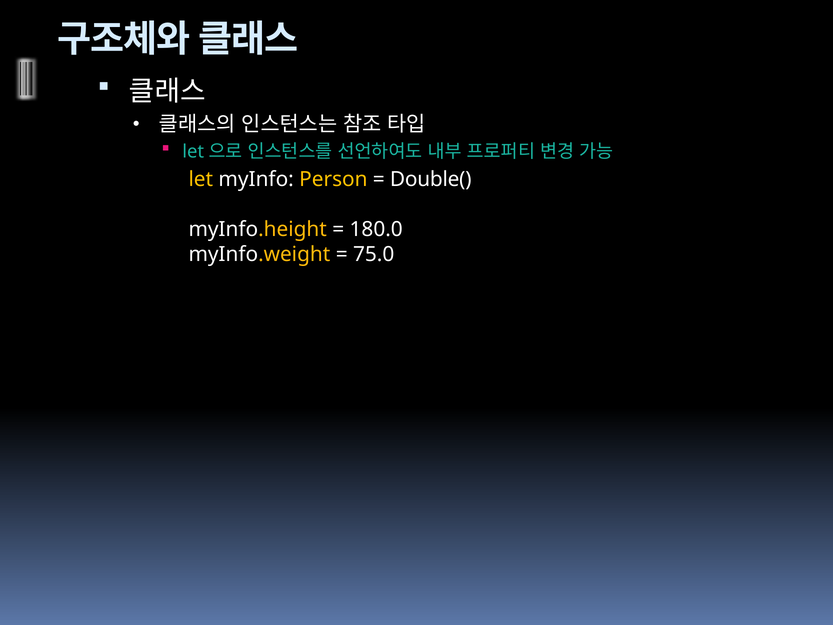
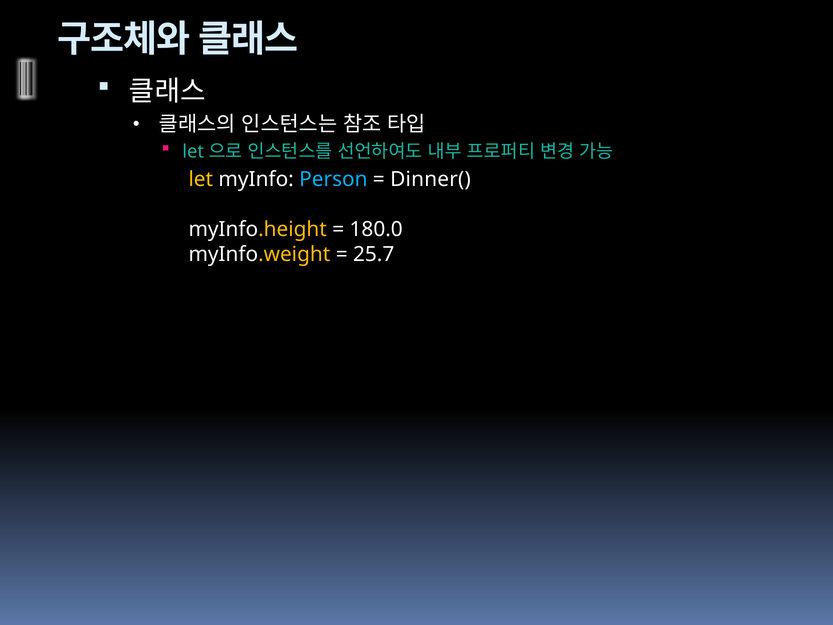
Person colour: yellow -> light blue (333, 180)
Double(: Double( -> Dinner( (431, 180)
75.0: 75.0 -> 25.7 (374, 254)
